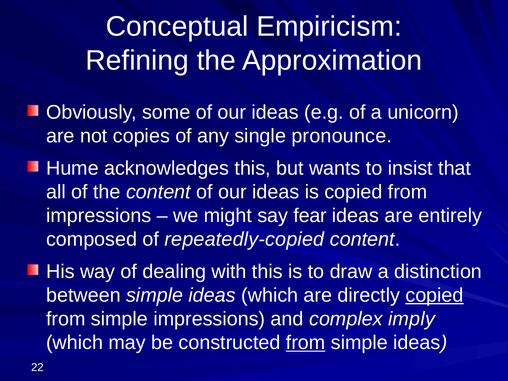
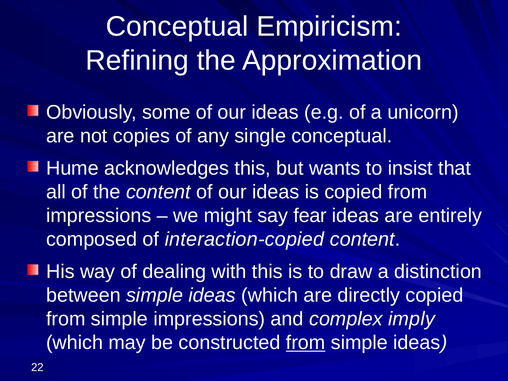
single pronounce: pronounce -> conceptual (342, 136)
repeatedly-copied: repeatedly-copied -> interaction-copied (244, 239)
copied underline: present -> none (435, 295)
